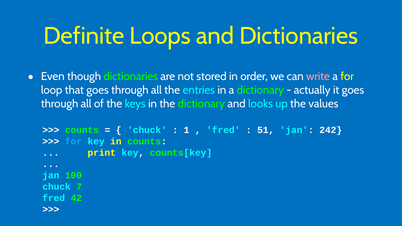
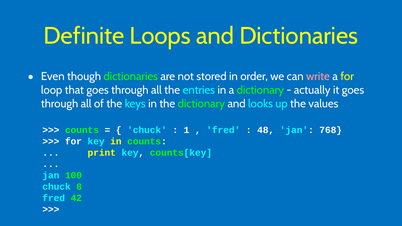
51: 51 -> 48 (266, 130)
242: 242 -> 768 (331, 130)
for colour: light blue -> white (73, 142)
7: 7 -> 8 (79, 187)
